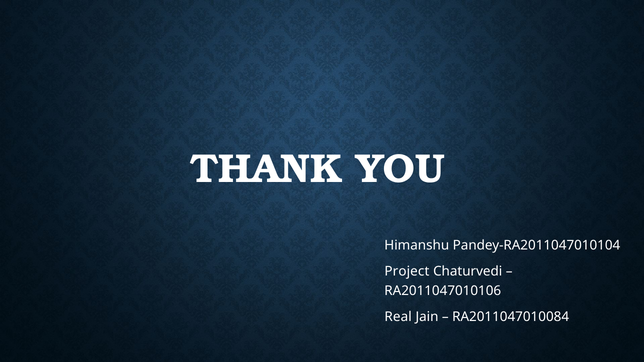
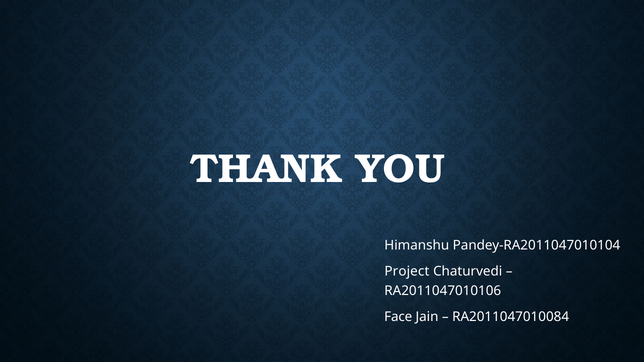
Real: Real -> Face (398, 317)
